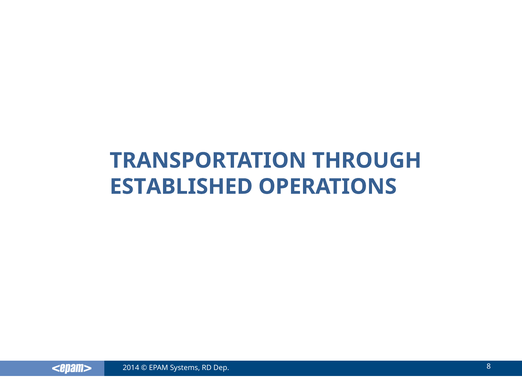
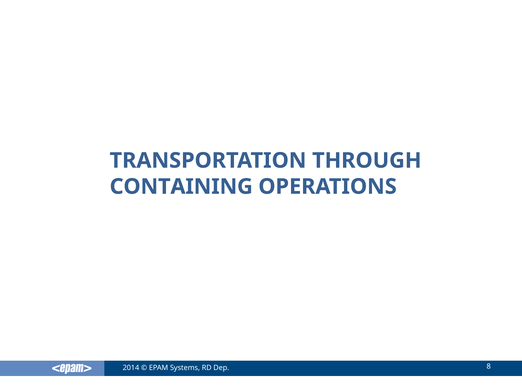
ESTABLISHED: ESTABLISHED -> CONTAINING (181, 187)
